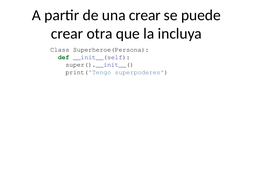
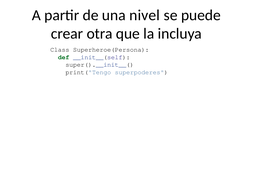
una crear: crear -> nivel (145, 15)
